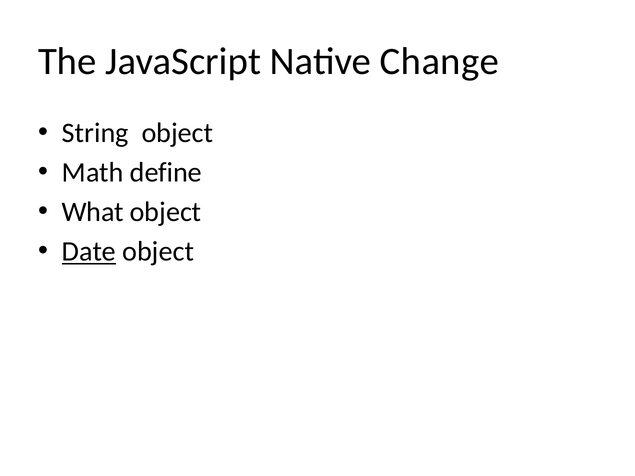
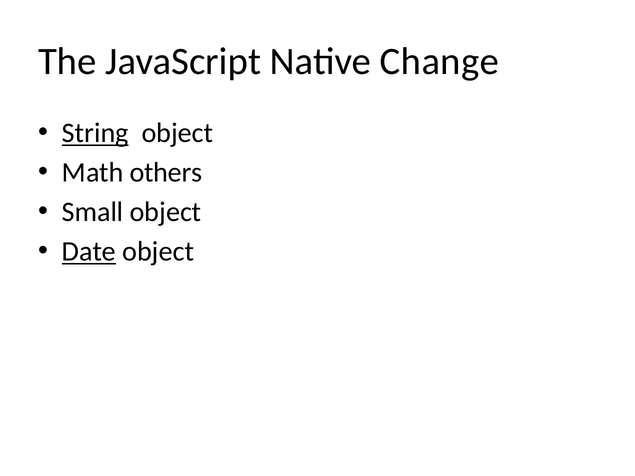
String underline: none -> present (95, 133)
define: define -> others (166, 173)
What: What -> Small (93, 212)
